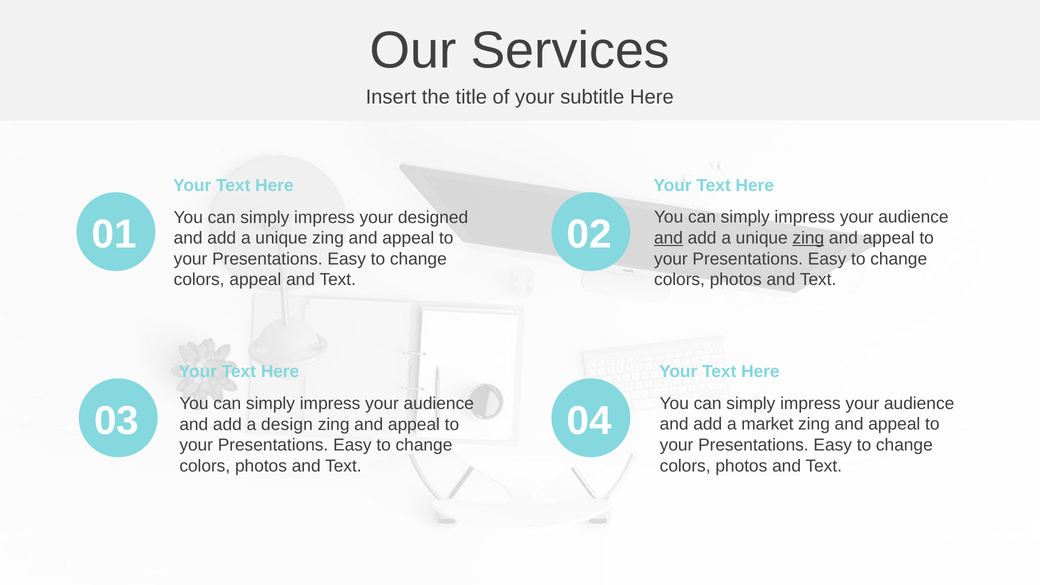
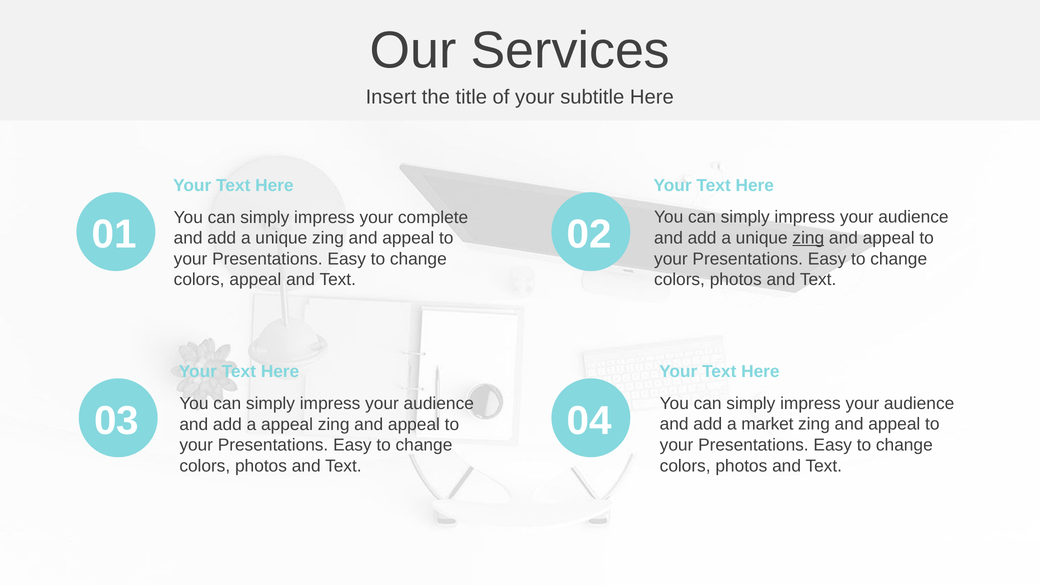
designed: designed -> complete (433, 217)
and underline: present -> none (669, 238)
a design: design -> appeal (287, 424)
